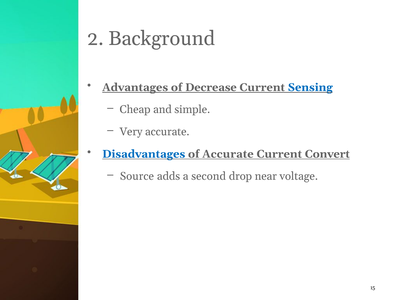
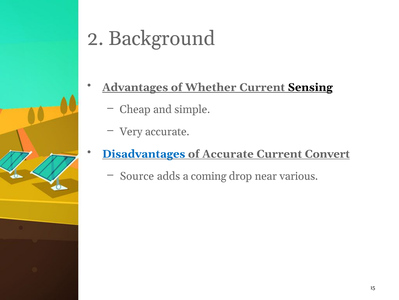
Decrease: Decrease -> Whether (211, 87)
Sensing colour: blue -> black (310, 87)
second: second -> coming (209, 176)
voltage: voltage -> various (299, 176)
